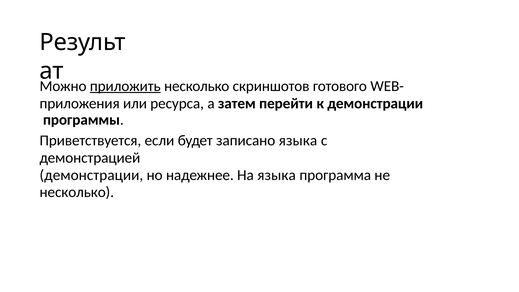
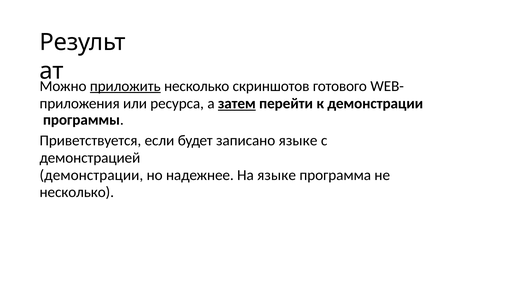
затем underline: none -> present (237, 104)
записано языка: языка -> языке (298, 141)
На языка: языка -> языке (277, 175)
